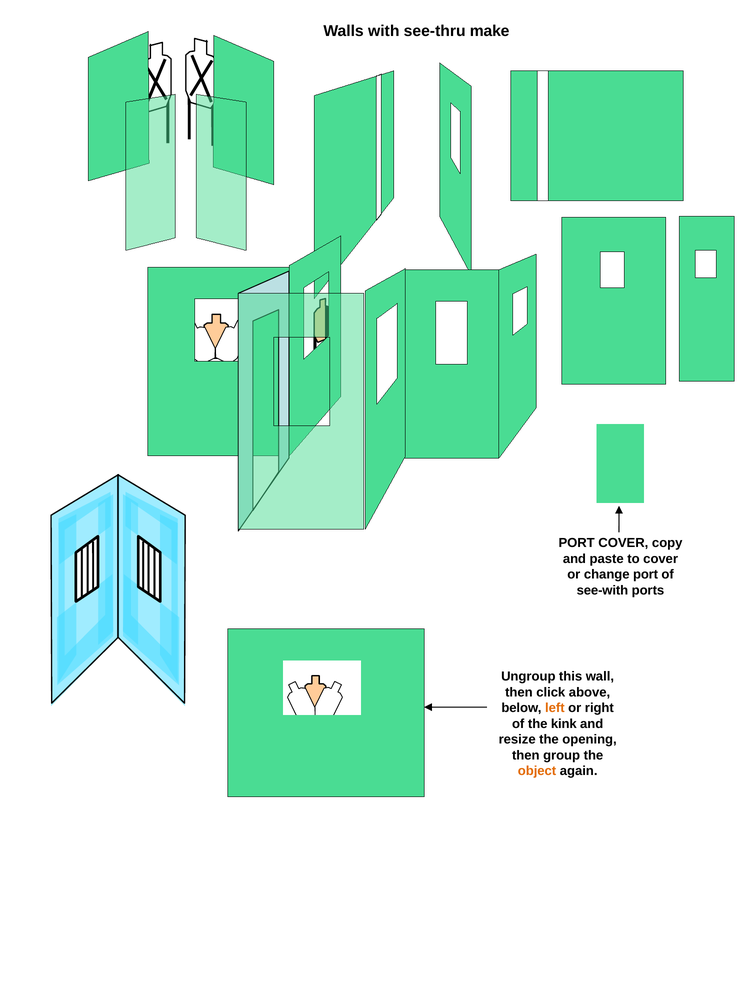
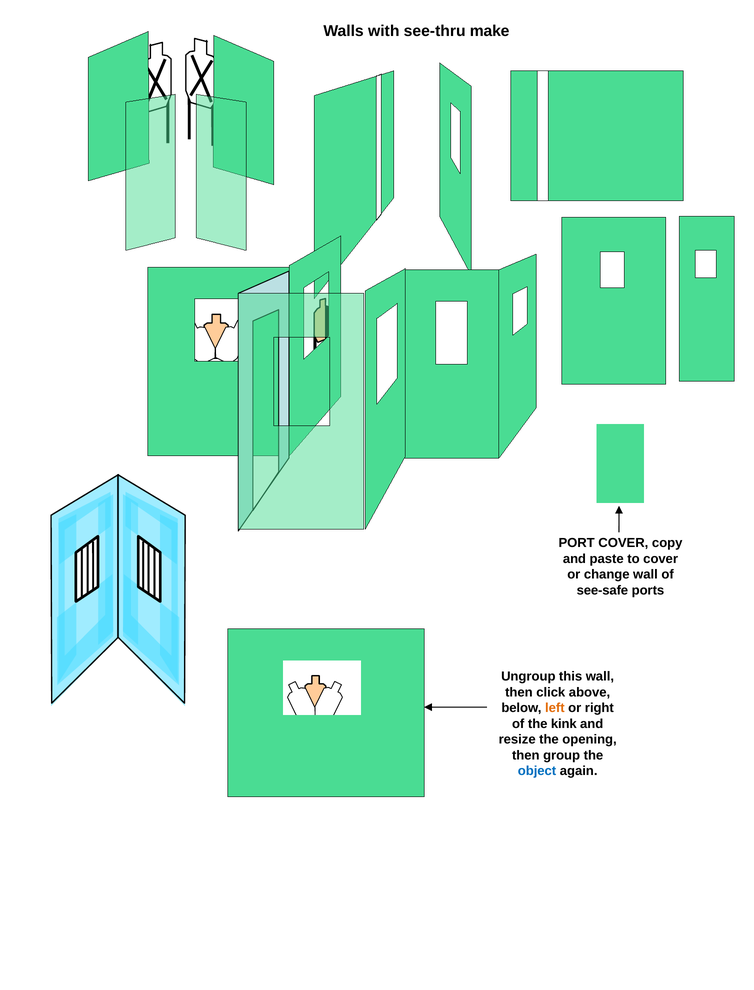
change port: port -> wall (645, 574)
see-with: see-with -> see-safe (602, 590)
object colour: orange -> blue (537, 771)
